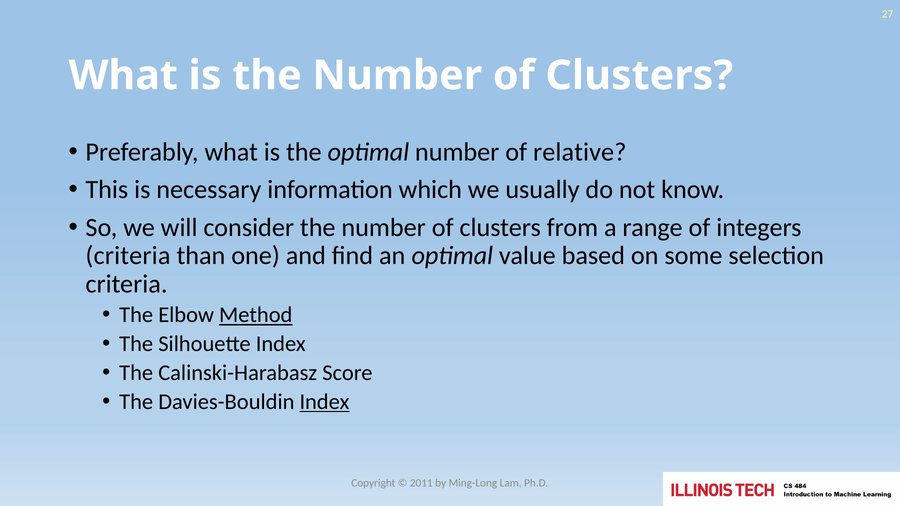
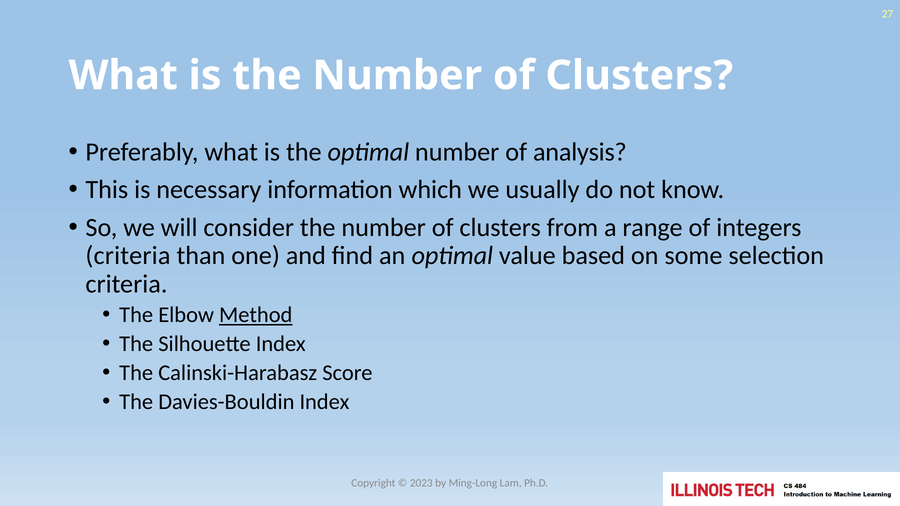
relative: relative -> analysis (580, 152)
Index underline: present -> none (325, 402)
2011: 2011 -> 2023 (421, 483)
